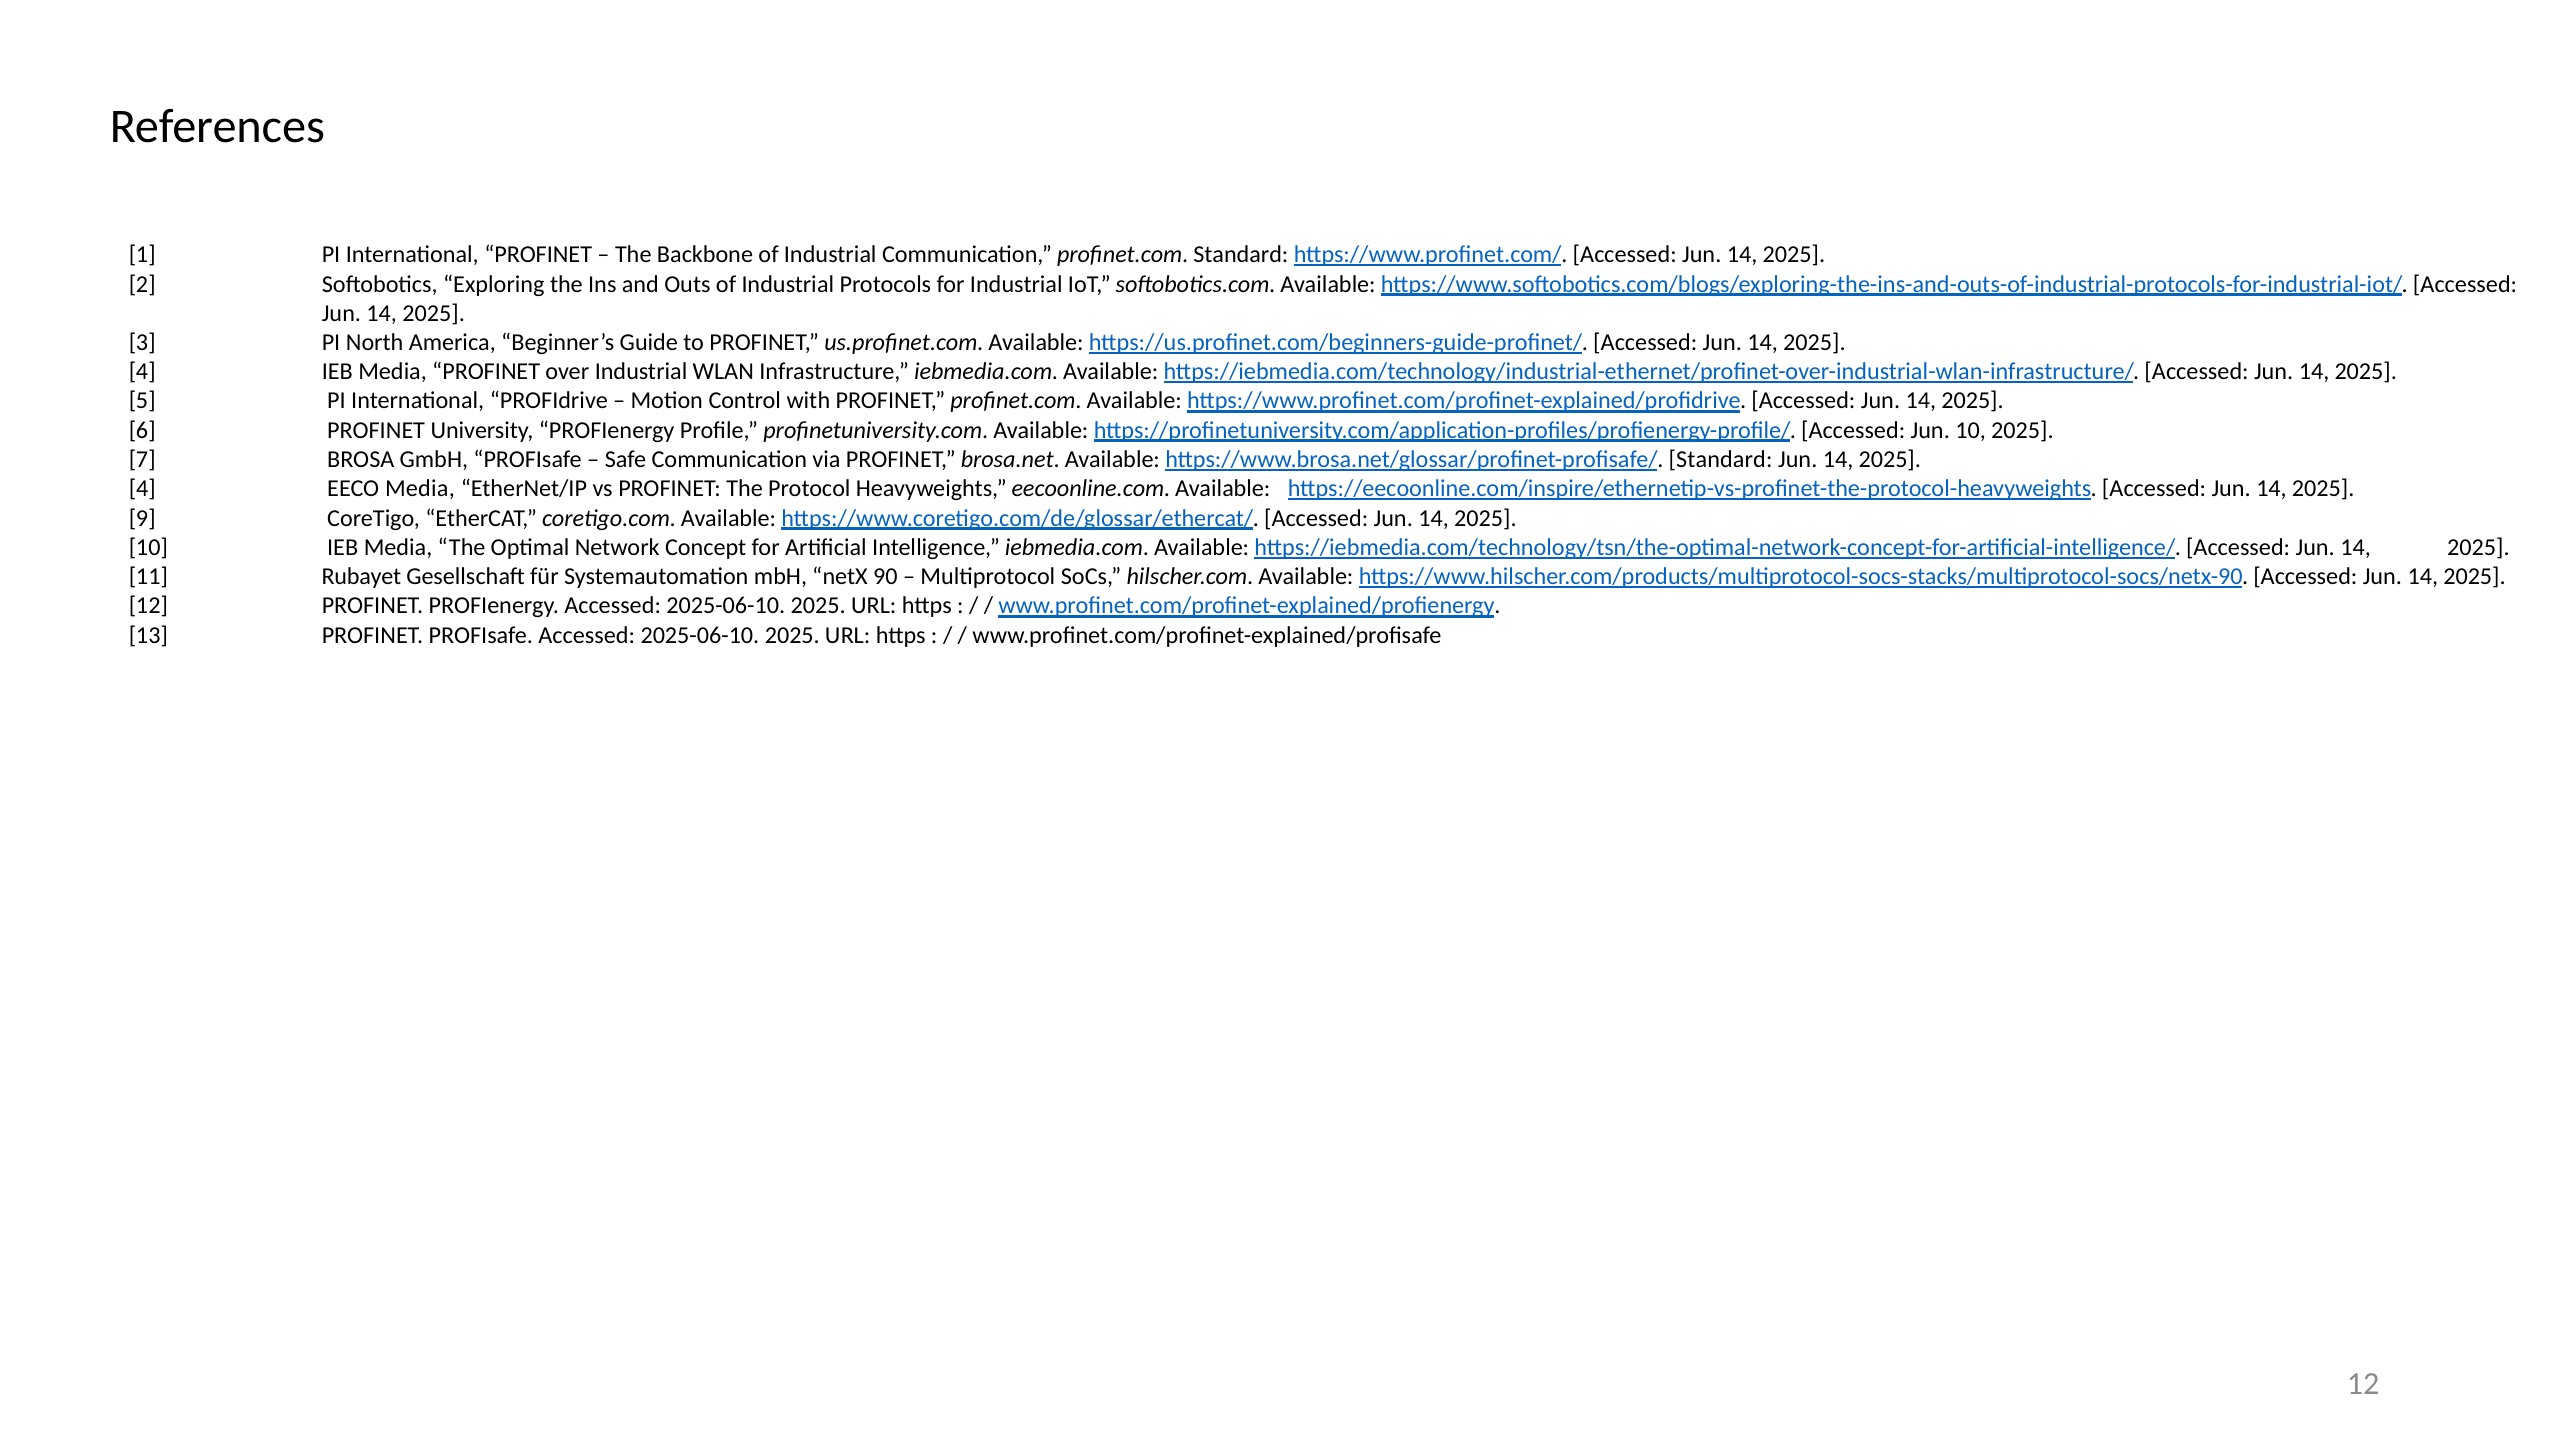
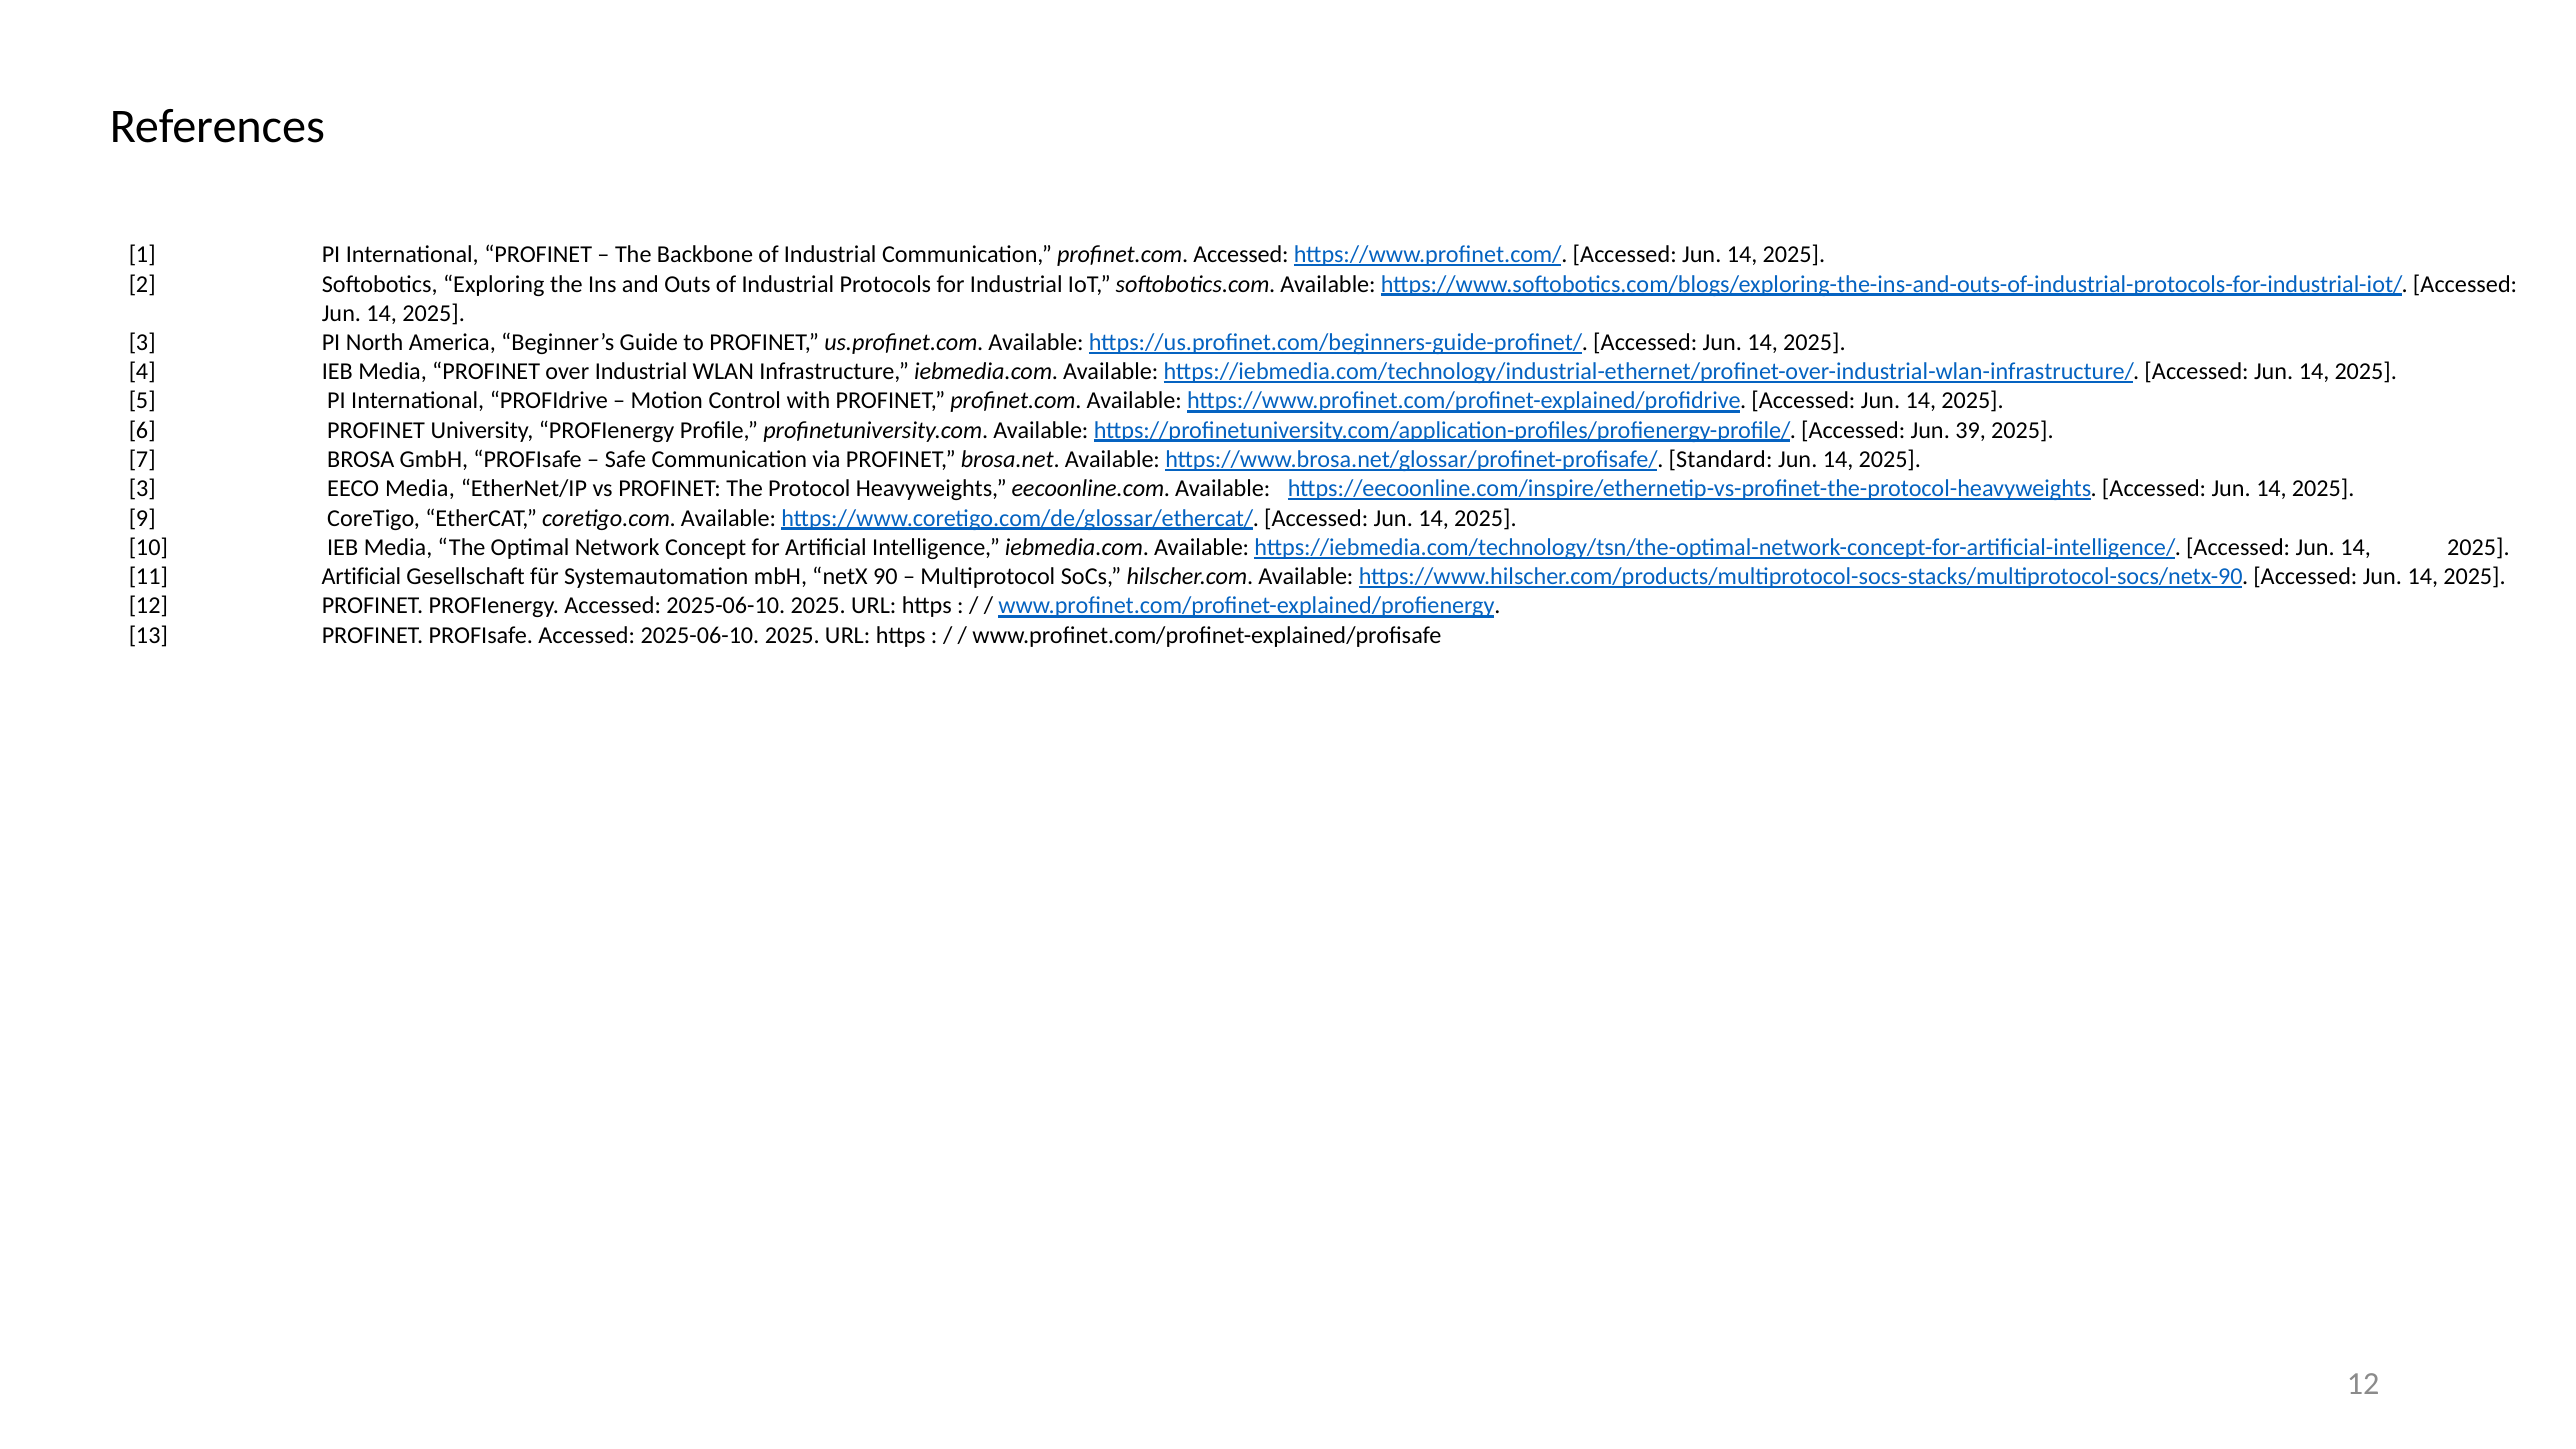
profinet.com Standard: Standard -> Accessed (1241, 255)
Jun 10: 10 -> 39 (1971, 430)
4: 4 -> 3 (142, 489)
11 Rubayet: Rubayet -> Artificial (361, 577)
